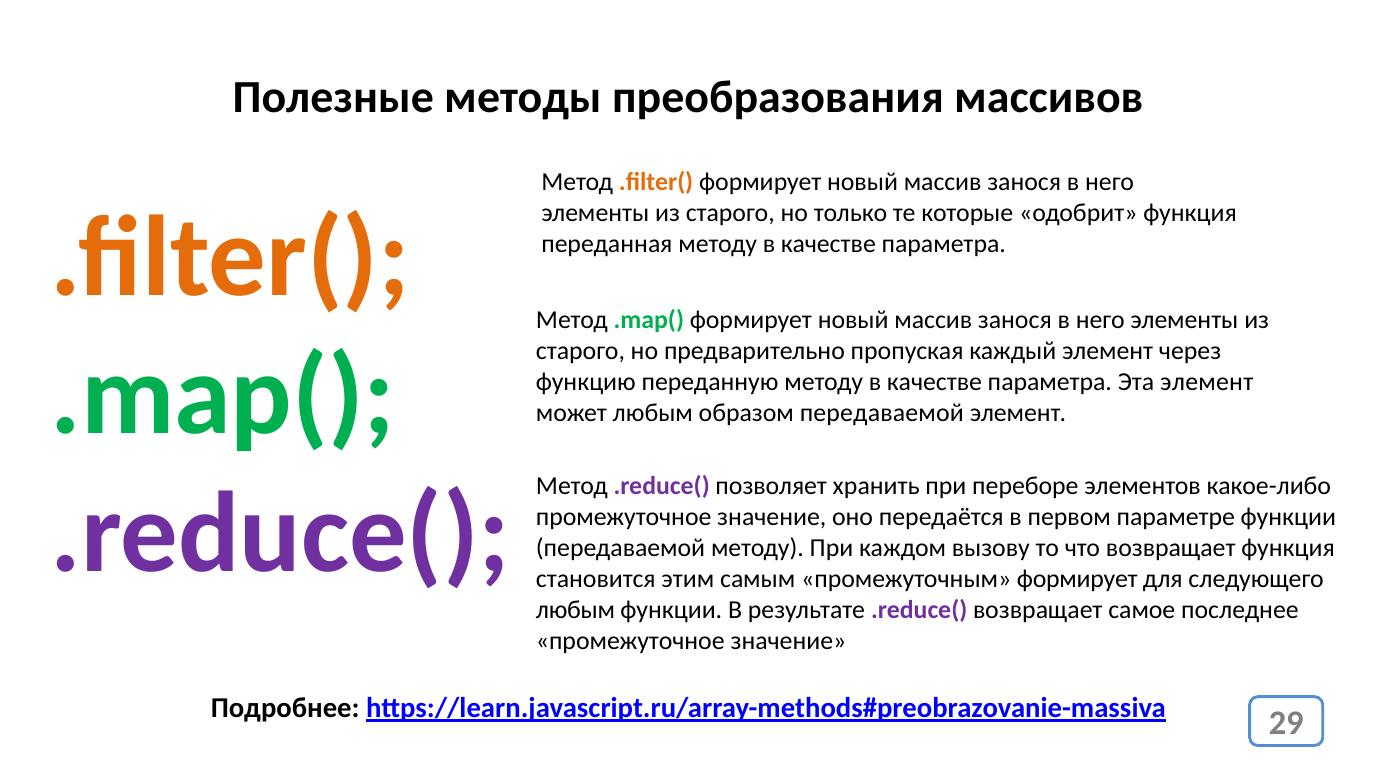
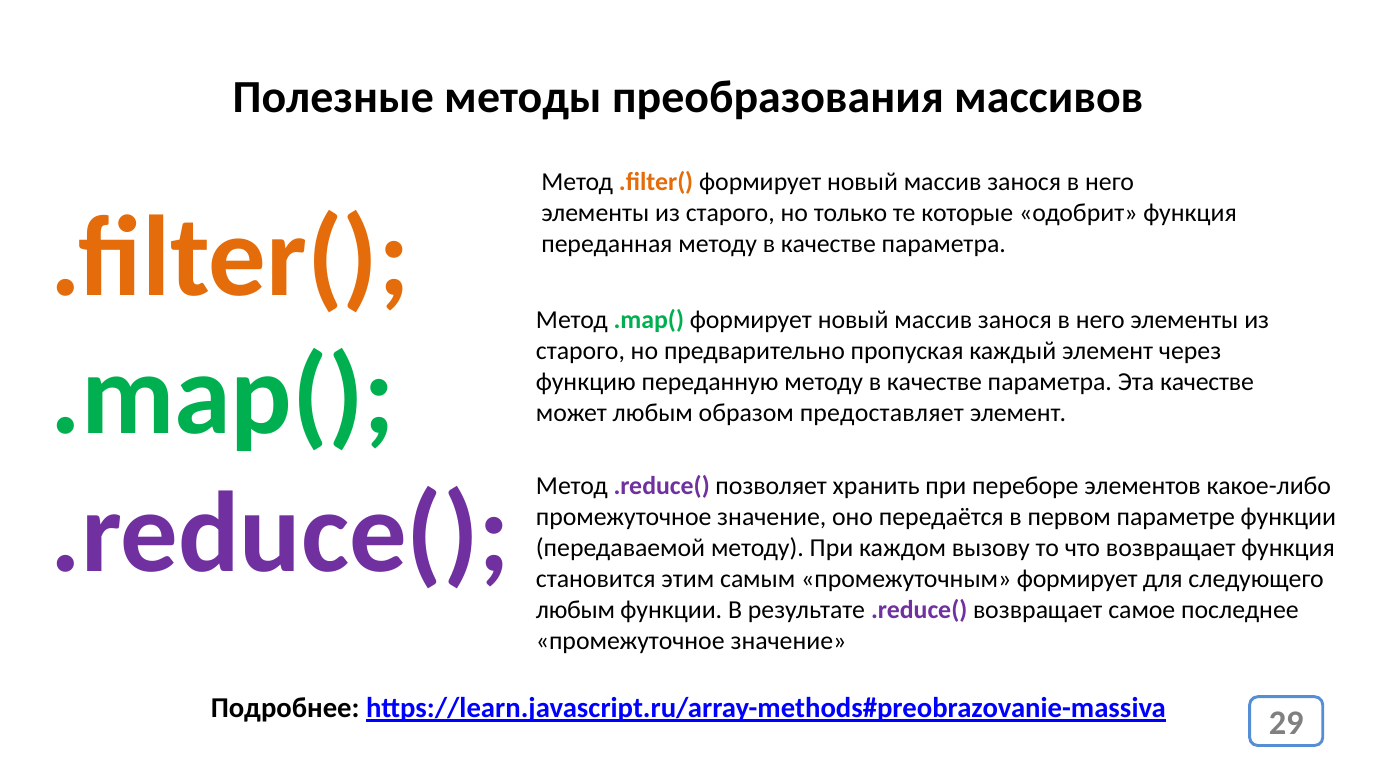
Эта элемент: элемент -> качестве (1207, 382)
образом передаваемой: передаваемой -> предоставляет (882, 413)
